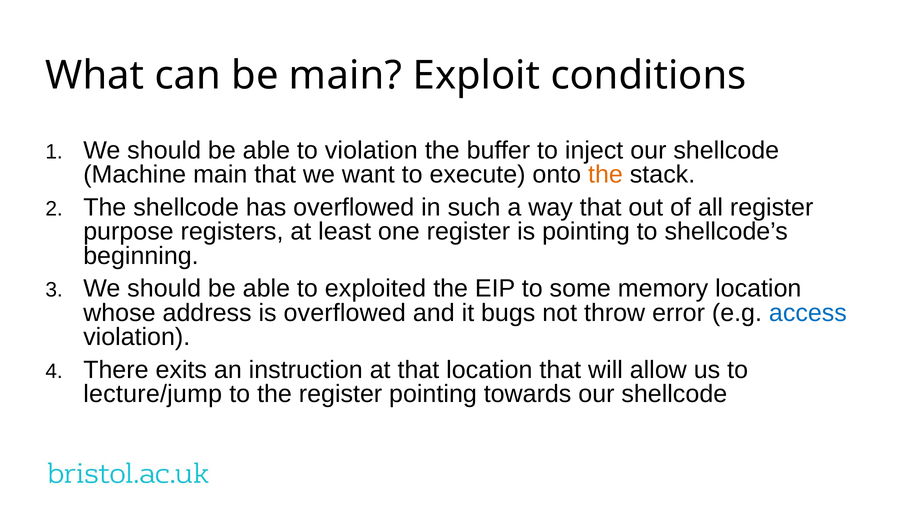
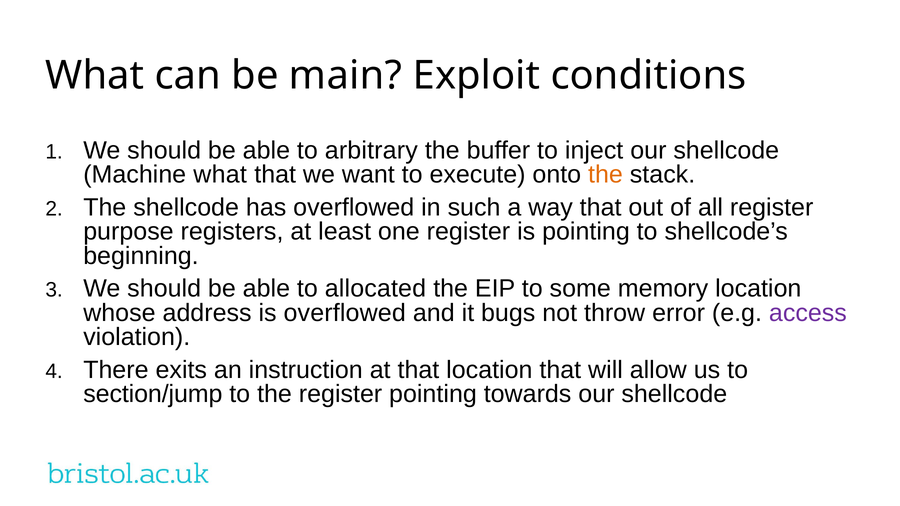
to violation: violation -> arbitrary (371, 150)
Machine main: main -> what (220, 175)
exploited: exploited -> allocated (375, 289)
access colour: blue -> purple (808, 313)
lecture/jump: lecture/jump -> section/jump (153, 394)
